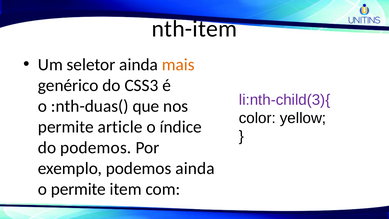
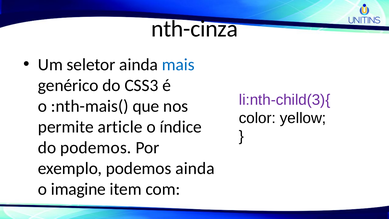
nth-item: nth-item -> nth-cinza (195, 29)
mais colour: orange -> blue (178, 65)
:nth-duas(: :nth-duas( -> :nth-mais( (90, 106)
o permite: permite -> imagine (78, 189)
